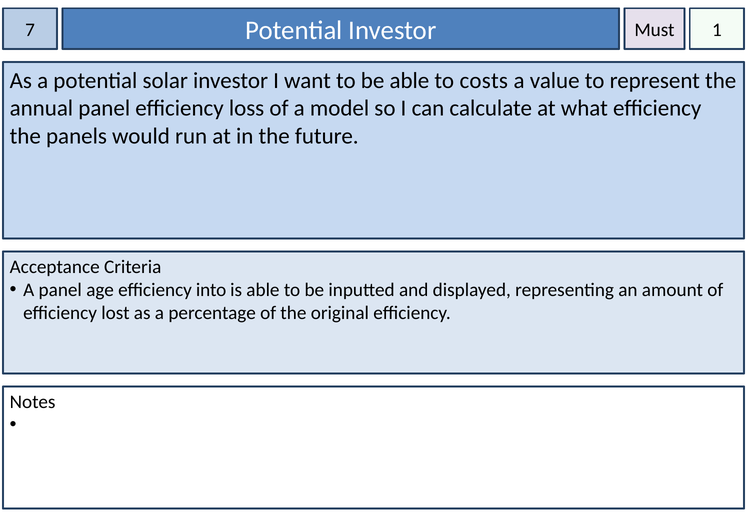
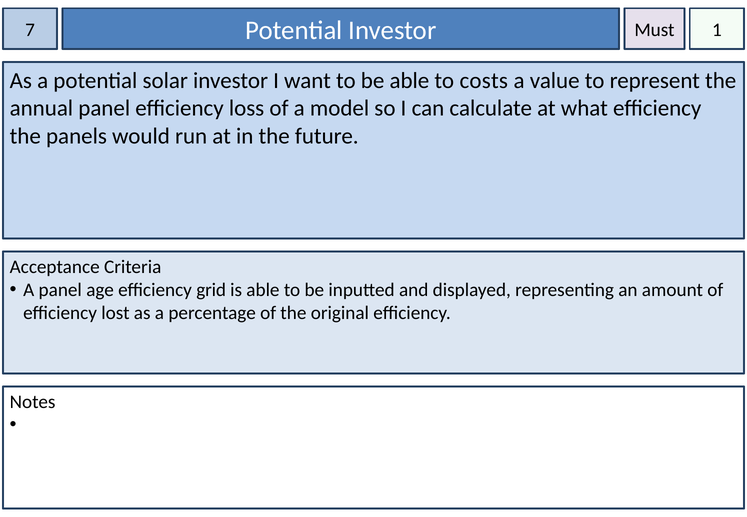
into: into -> grid (211, 290)
